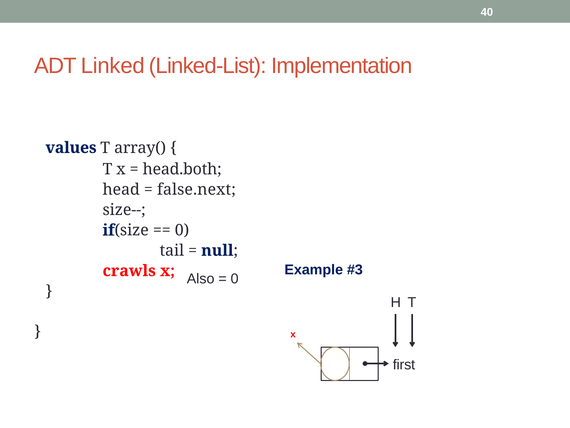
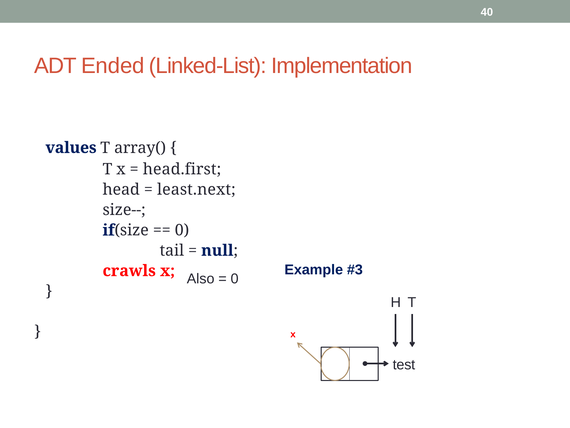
Linked: Linked -> Ended (113, 66)
head.both: head.both -> head.first (182, 169)
false.next: false.next -> least.next (196, 189)
first: first -> test (404, 364)
